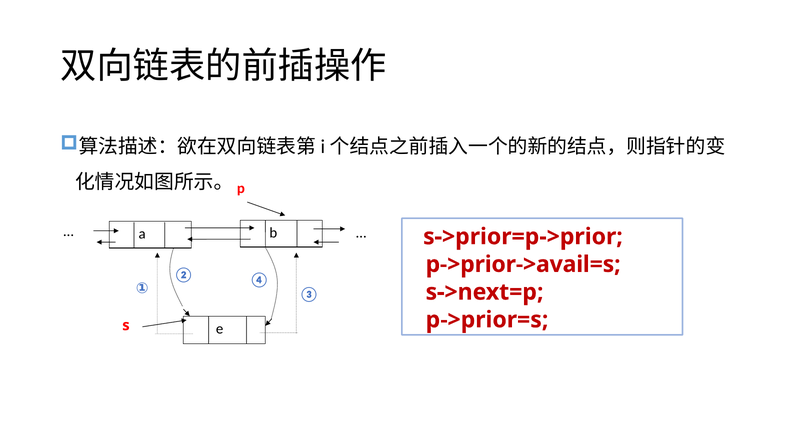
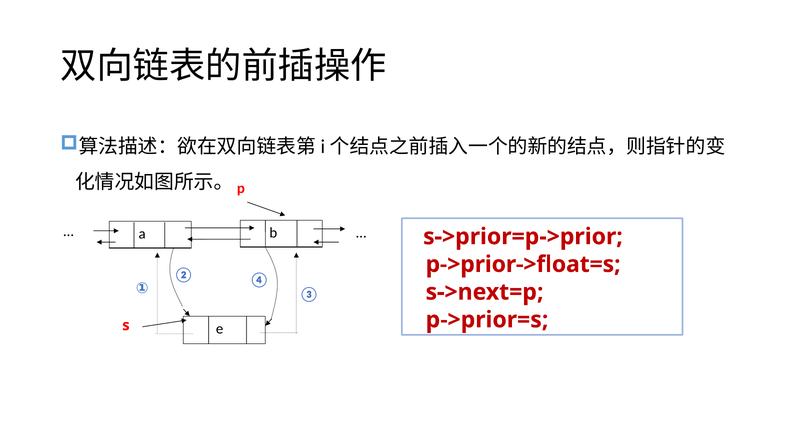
p->prior->avail=s: p->prior->avail=s -> p->prior->float=s (523, 264)
